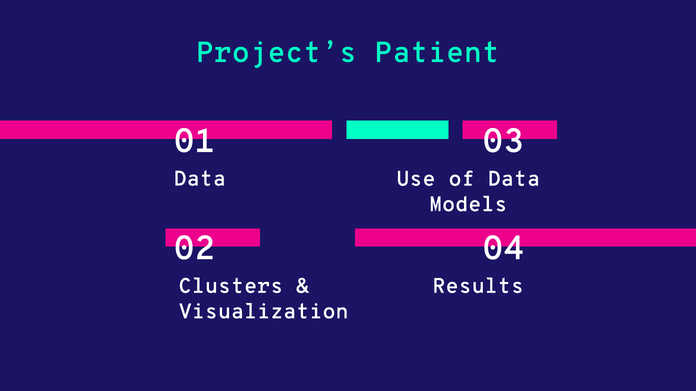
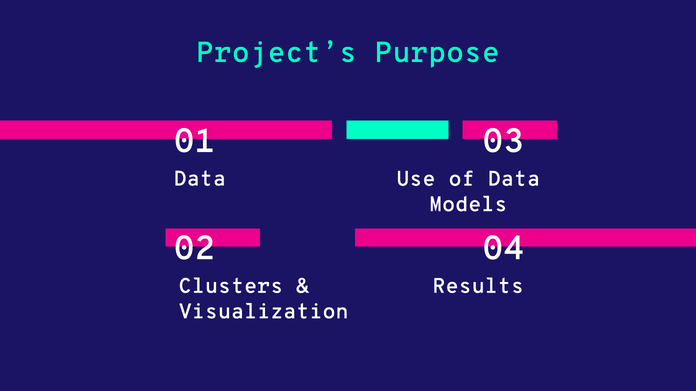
Patient: Patient -> Purpose (437, 52)
